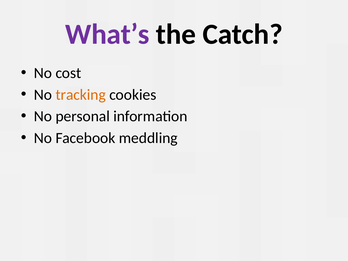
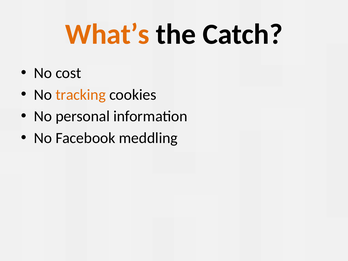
What’s colour: purple -> orange (107, 34)
